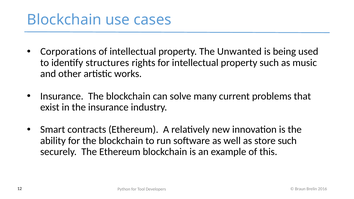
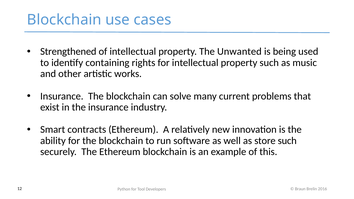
Corporations: Corporations -> Strengthened (68, 52)
structures: structures -> containing (107, 63)
